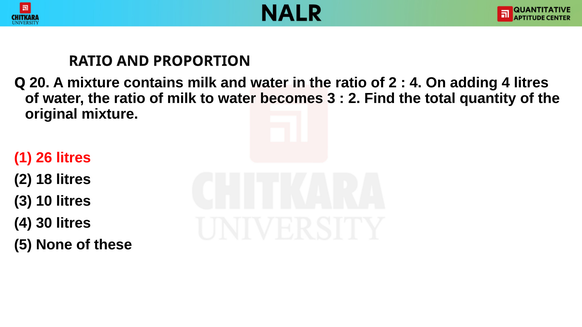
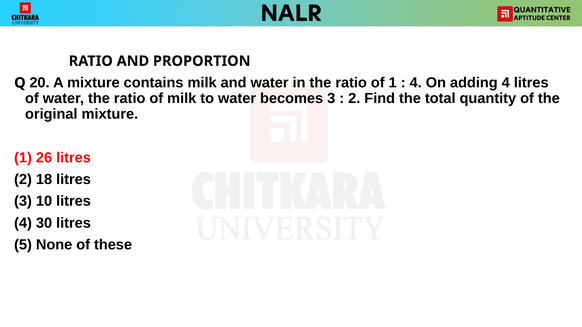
of 2: 2 -> 1 (393, 83)
